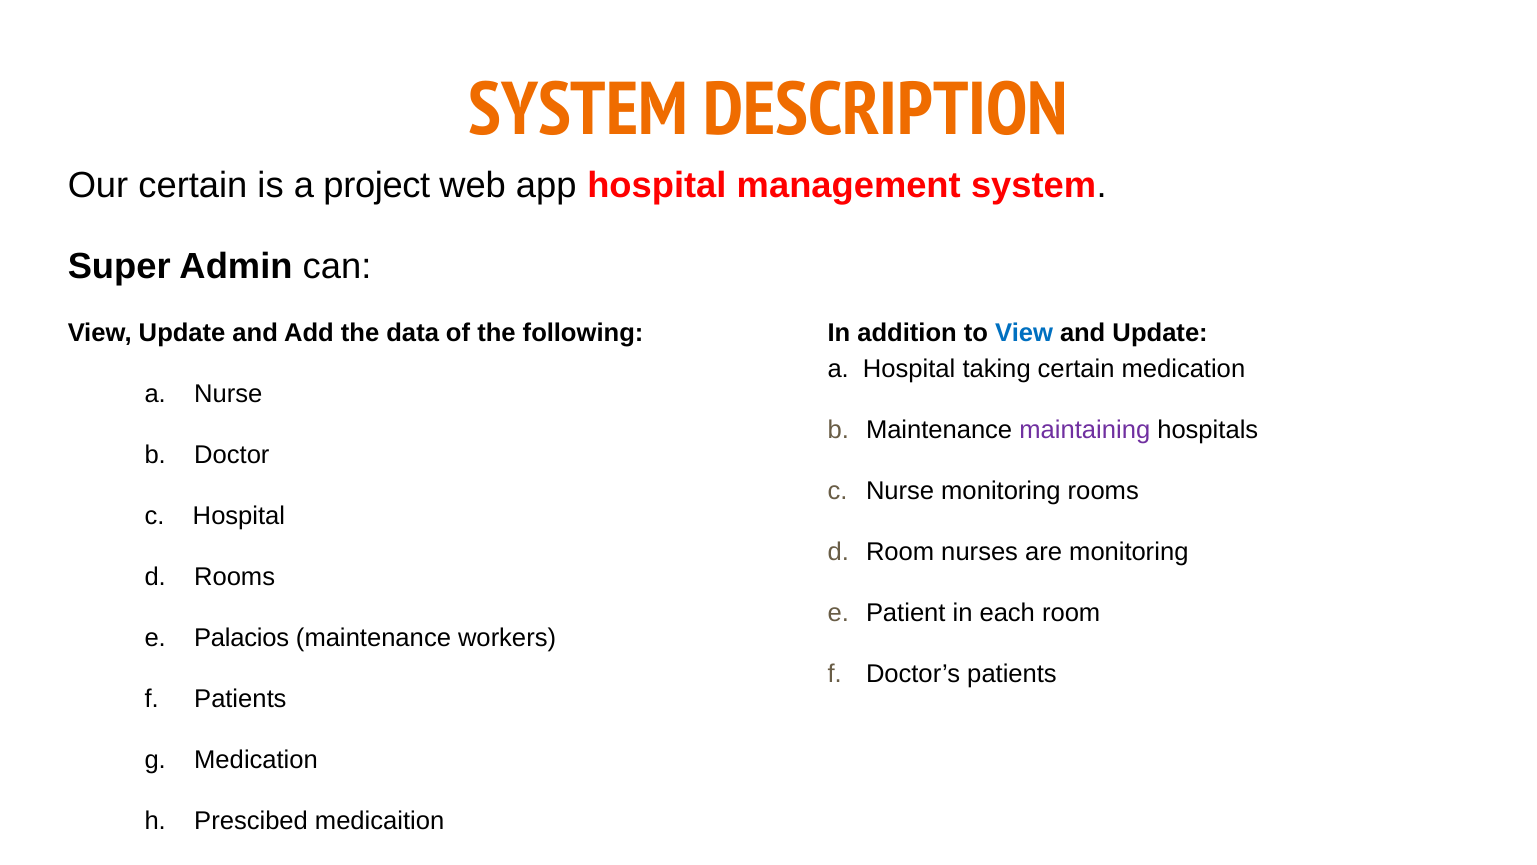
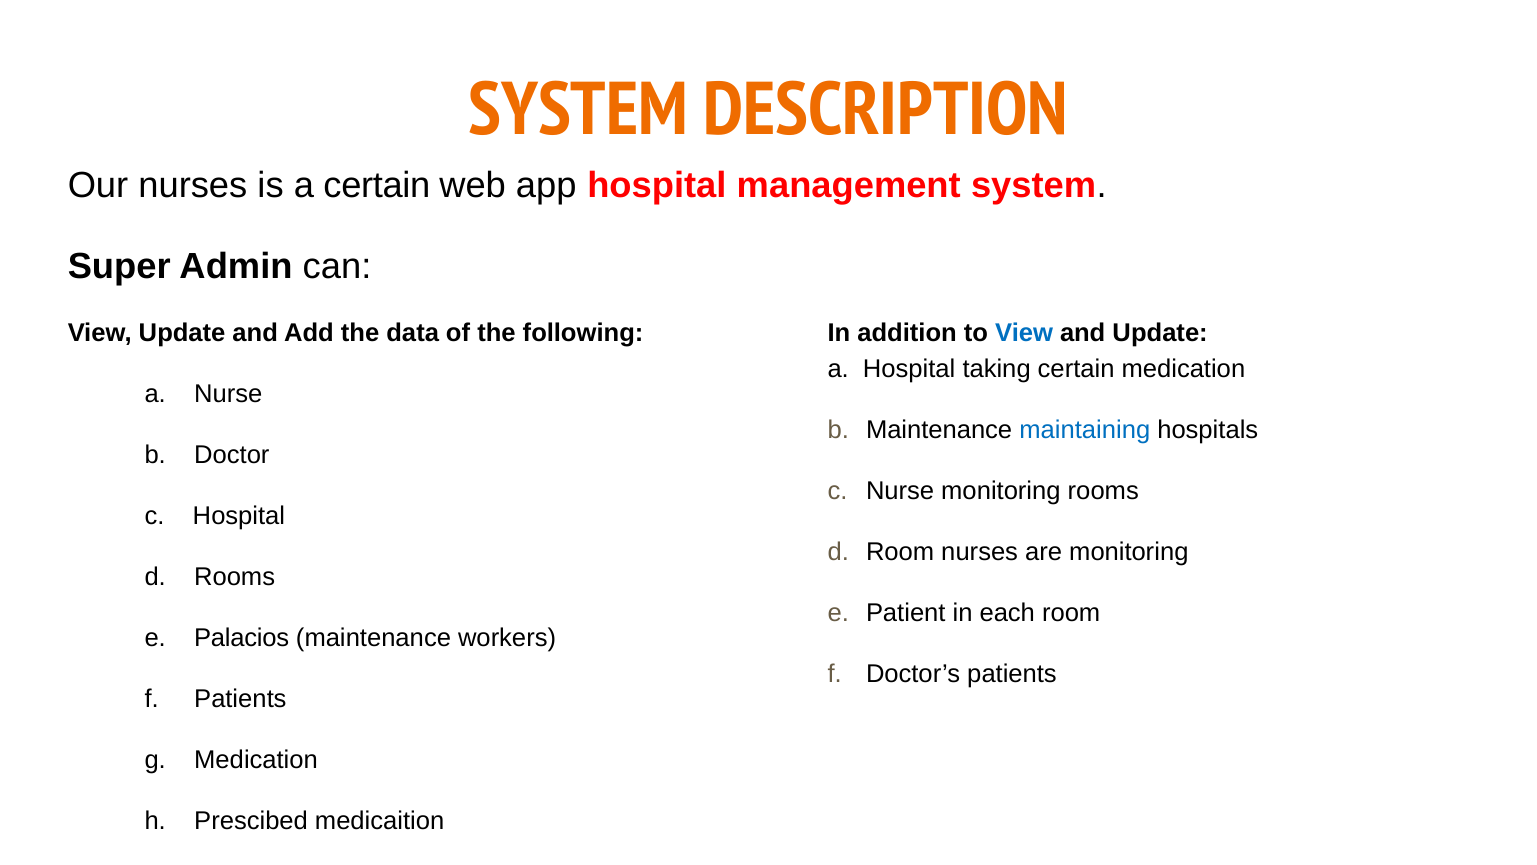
Our certain: certain -> nurses (193, 186)
a project: project -> certain (377, 186)
maintaining colour: purple -> blue (1085, 430)
